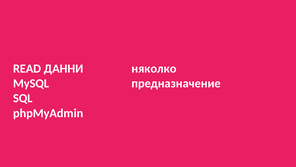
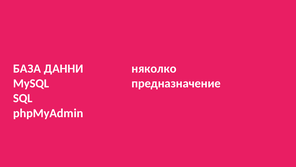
READ: READ -> БАЗА (27, 68)
